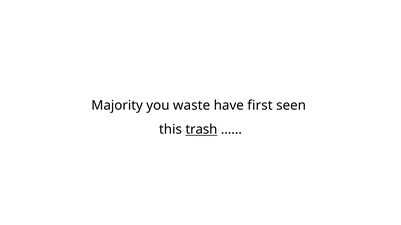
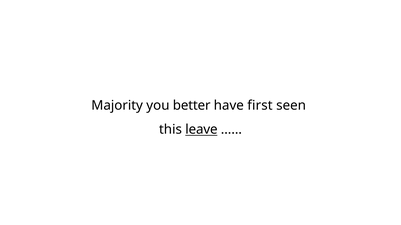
waste: waste -> better (192, 106)
trash: trash -> leave (201, 130)
